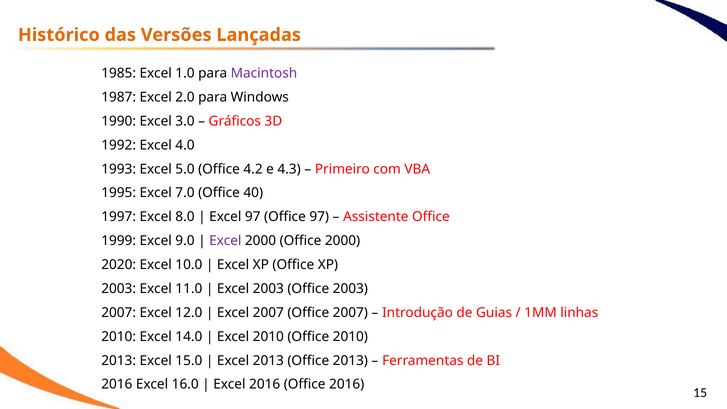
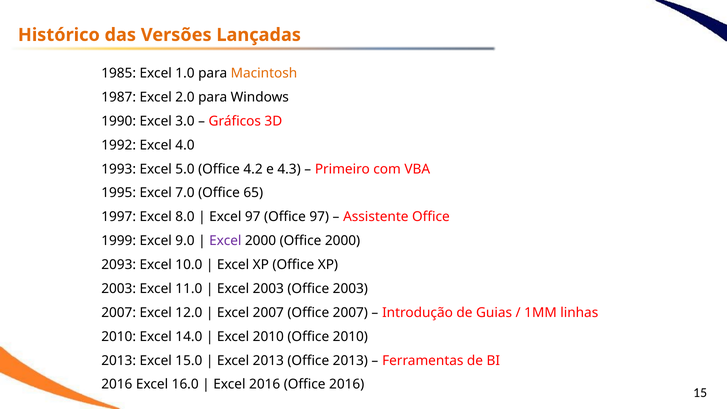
Macintosh colour: purple -> orange (264, 73)
40: 40 -> 65 (253, 193)
2020: 2020 -> 2093 (119, 265)
